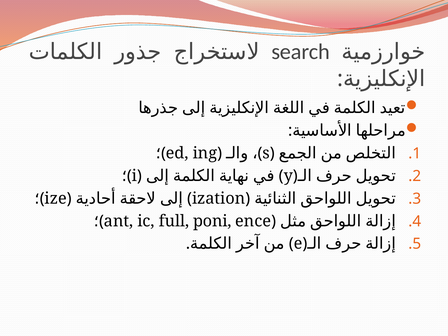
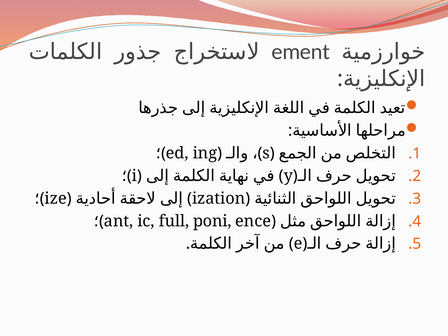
search: search -> ement (301, 52)
